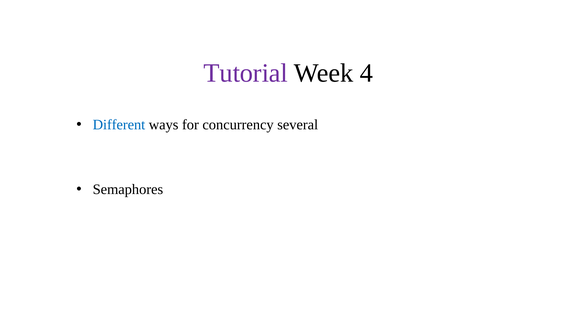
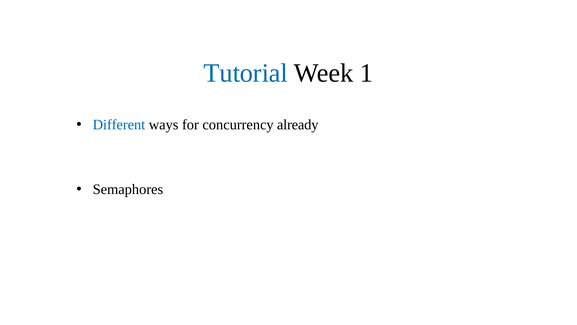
Tutorial colour: purple -> blue (246, 73)
4: 4 -> 1 (367, 73)
several: several -> already (298, 124)
